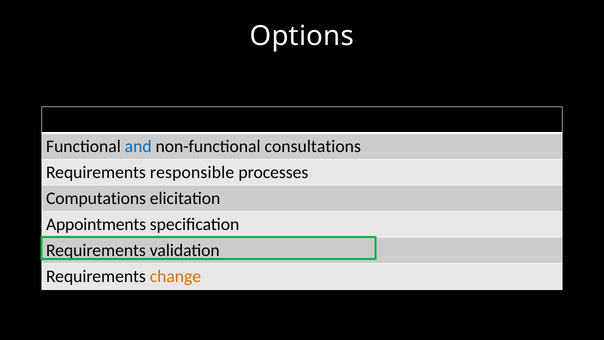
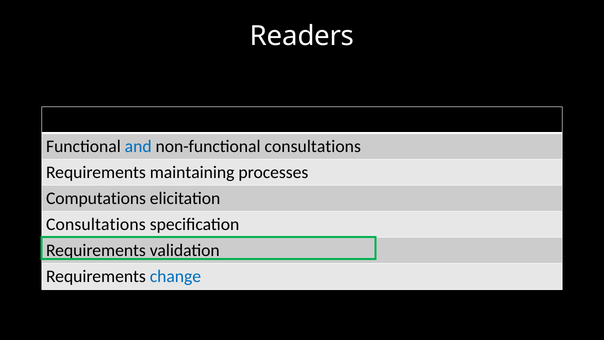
Options: Options -> Readers (302, 36)
responsible: responsible -> maintaining (192, 172)
Appointments: Appointments -> Consultations (96, 224)
change colour: orange -> blue (175, 276)
